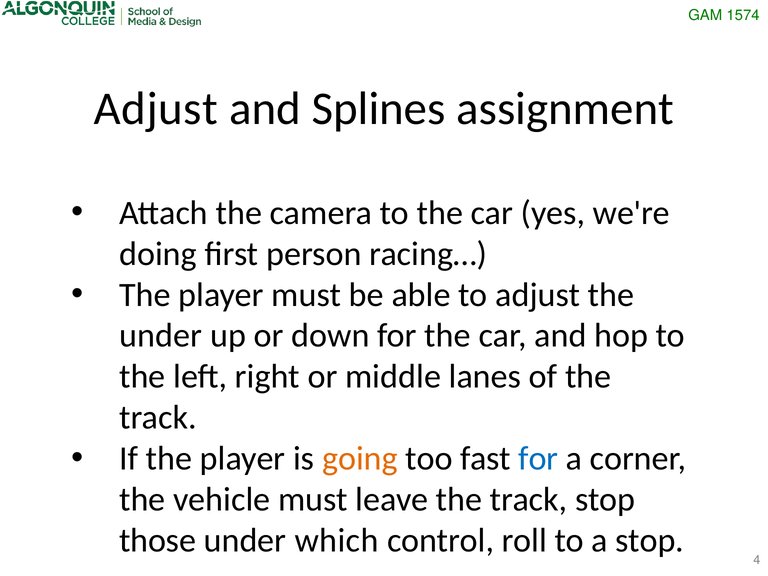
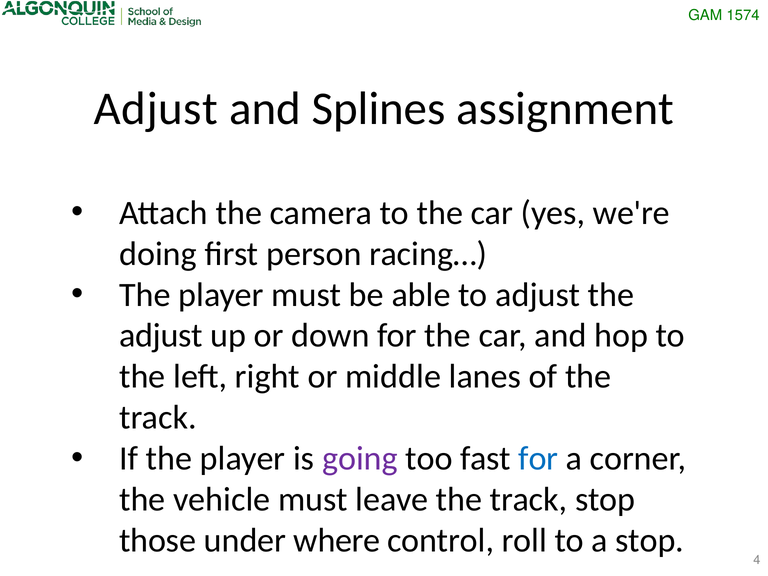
under: under -> adjust (161, 336)
going colour: orange -> purple (360, 459)
which: which -> where (337, 541)
